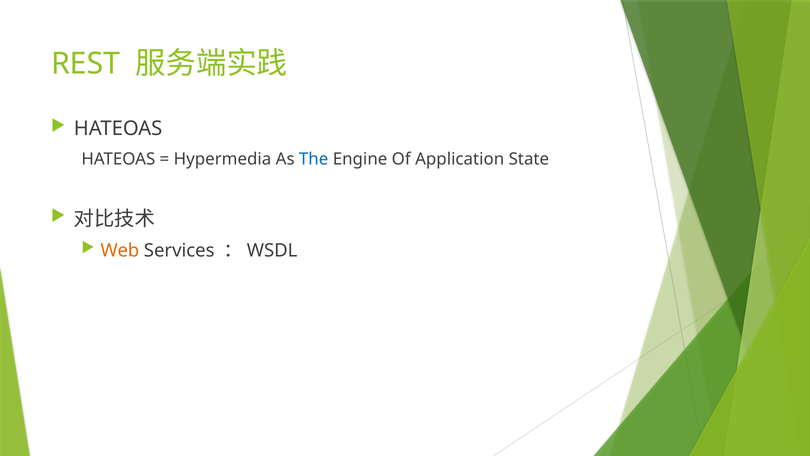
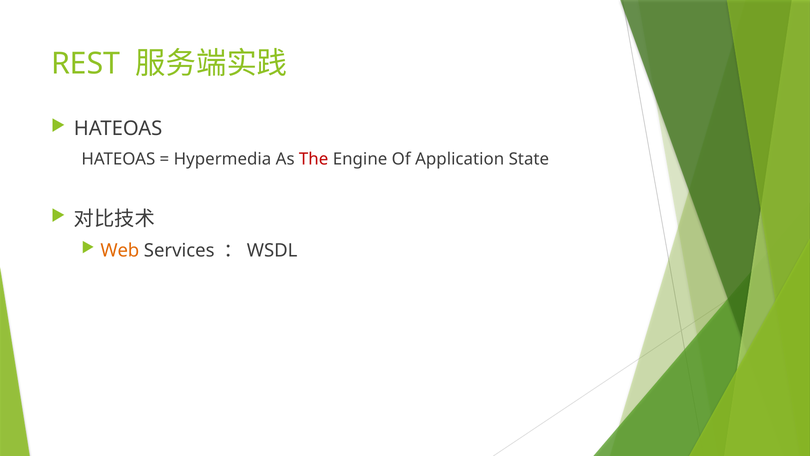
The colour: blue -> red (314, 159)
